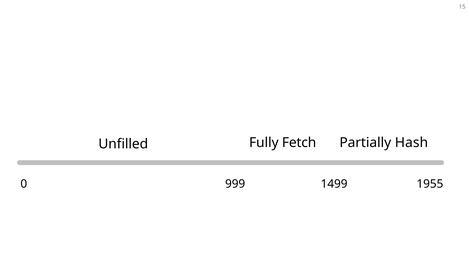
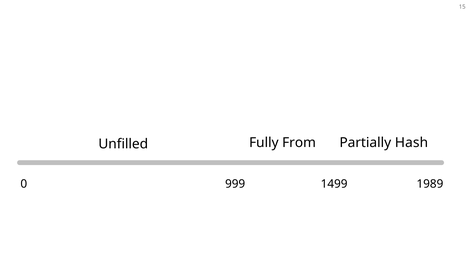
Fetch: Fetch -> From (299, 143)
1955: 1955 -> 1989 (430, 184)
